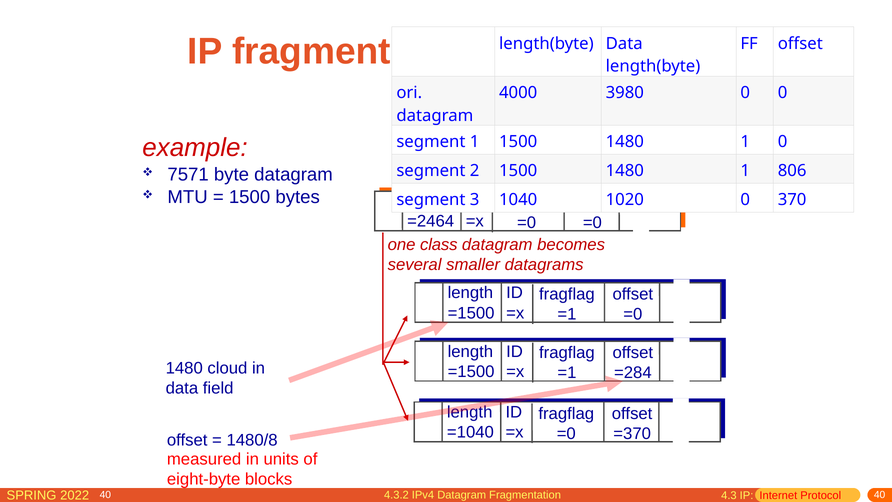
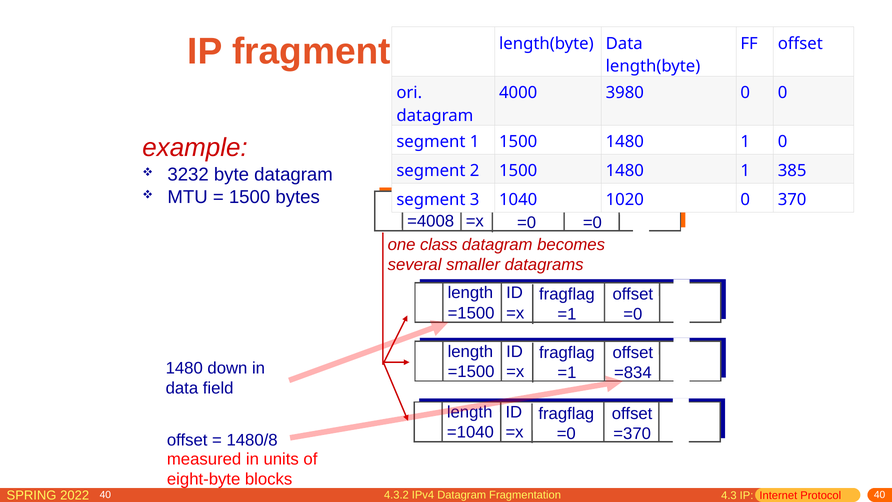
806: 806 -> 385 (792, 171)
7571: 7571 -> 3232 (188, 174)
=2464: =2464 -> =4008 (431, 221)
cloud: cloud -> down (227, 368)
=284: =284 -> =834 (633, 373)
